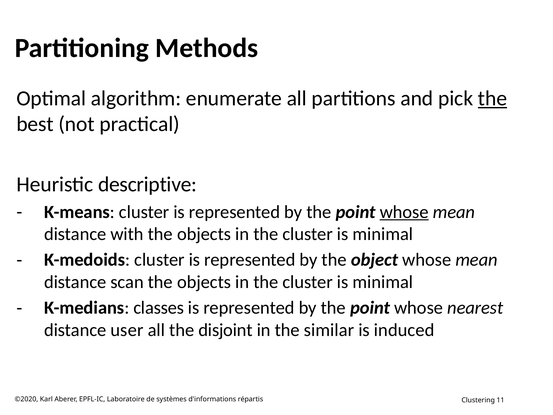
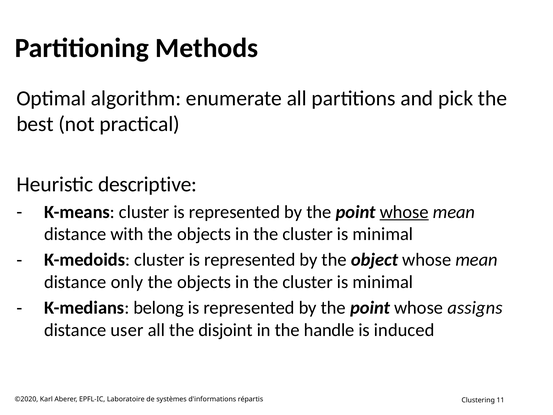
the underline: present -> none (493, 98)
scan: scan -> only (127, 282)
classes: classes -> belong (159, 308)
nearest: nearest -> assigns (475, 308)
similar: similar -> handle (329, 330)
